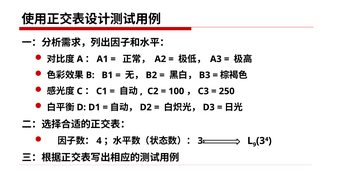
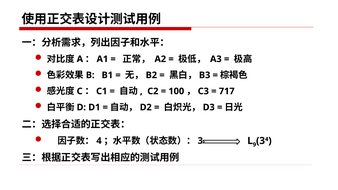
250: 250 -> 717 (227, 91)
